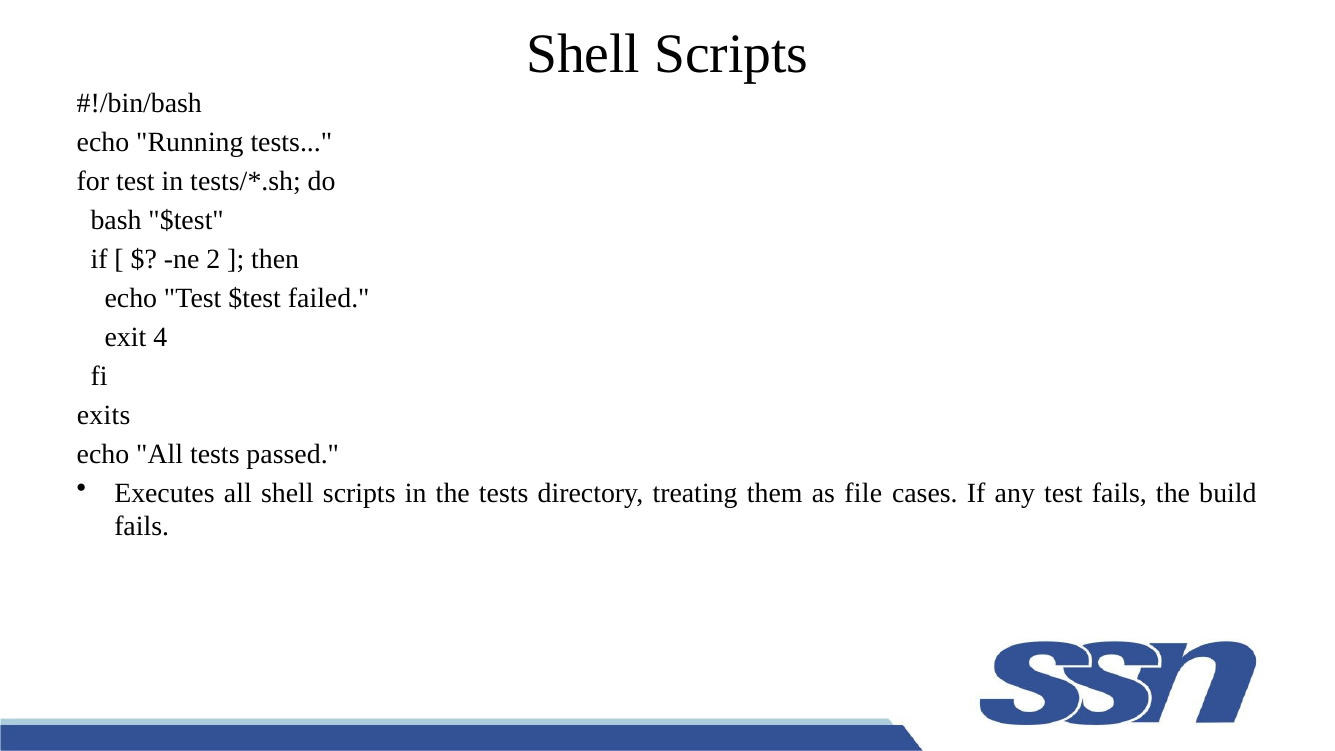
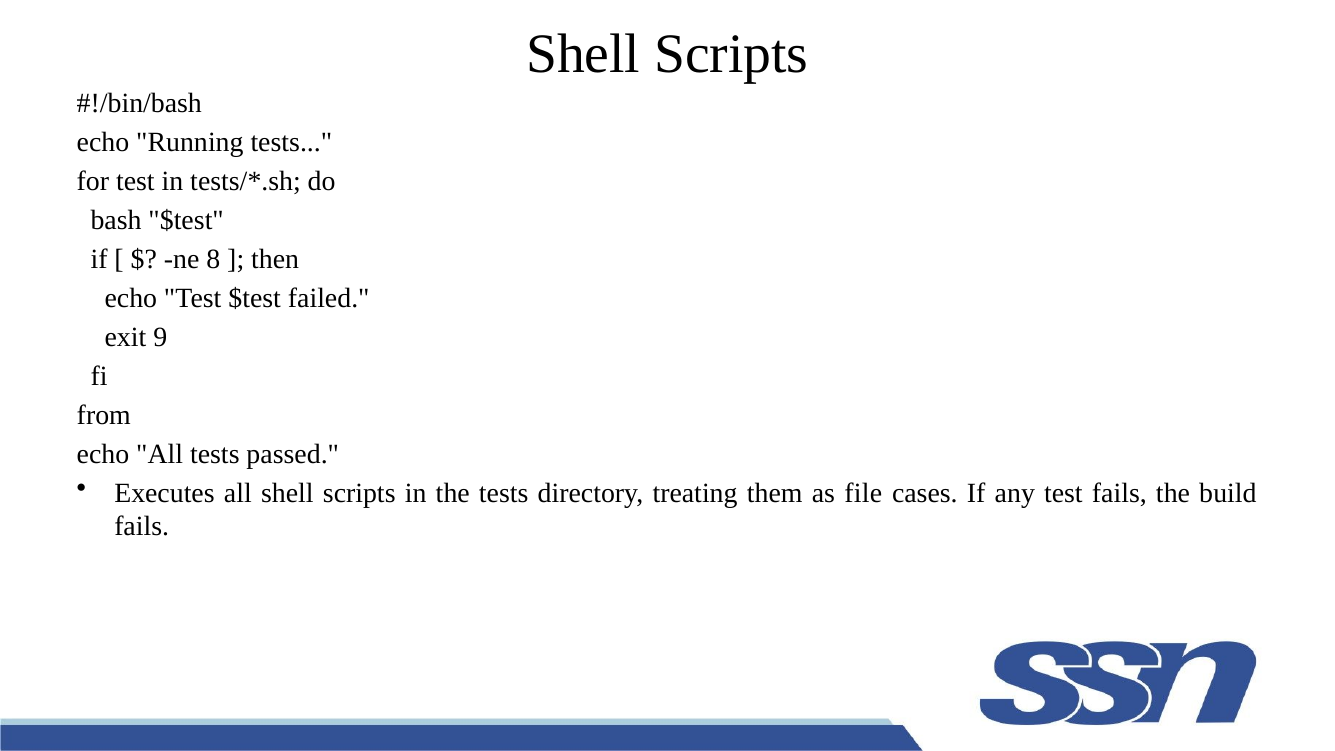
2: 2 -> 8 (213, 260)
4: 4 -> 9 (160, 337)
exits: exits -> from (104, 415)
